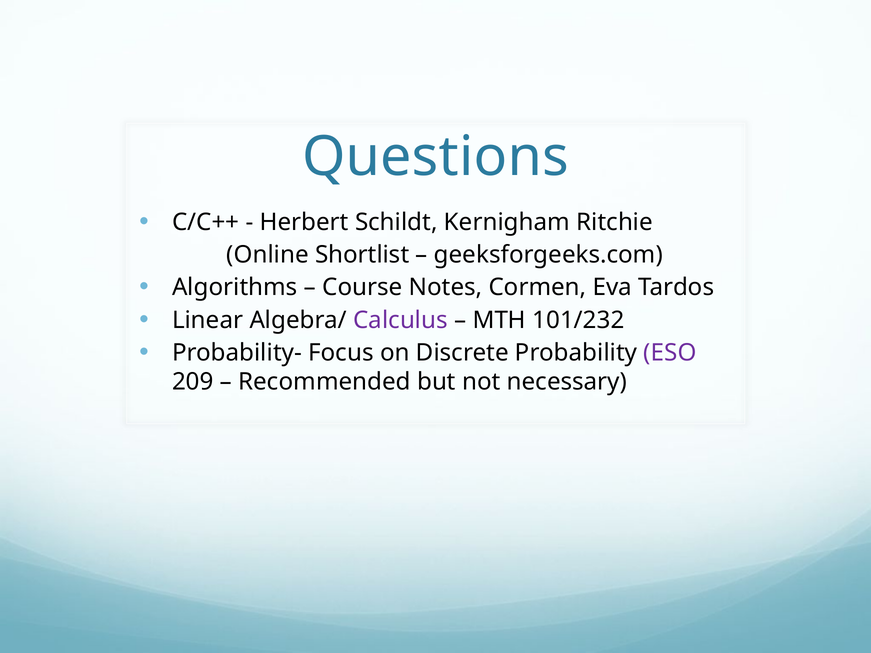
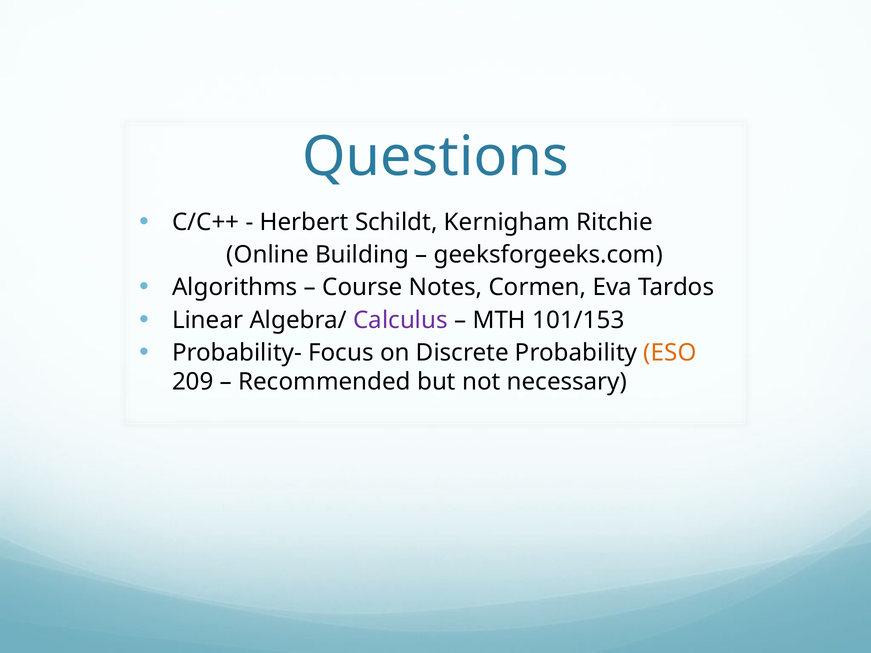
Shortlist: Shortlist -> Building (362, 255)
101/232: 101/232 -> 101/153 (578, 320)
ESO colour: purple -> orange (670, 353)
